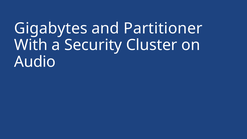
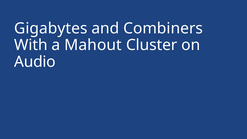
Partitioner: Partitioner -> Combiners (163, 28)
Security: Security -> Mahout (93, 45)
